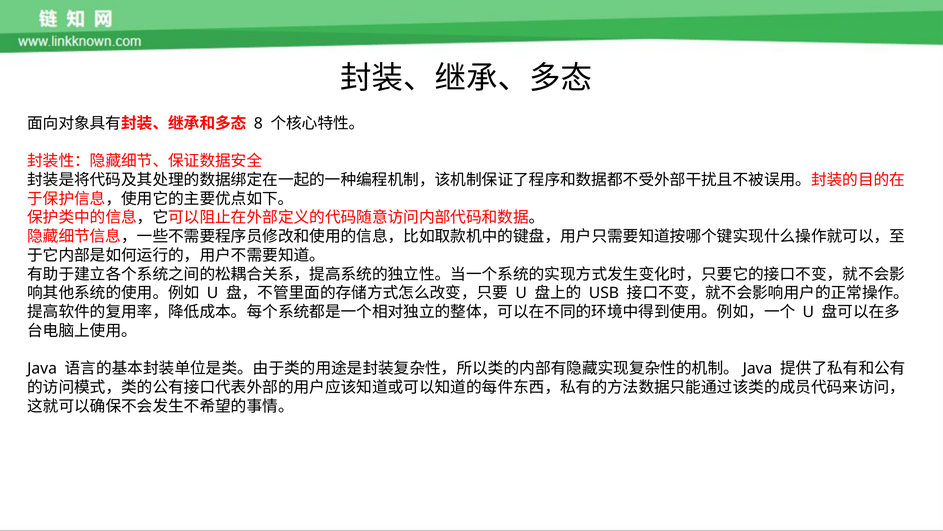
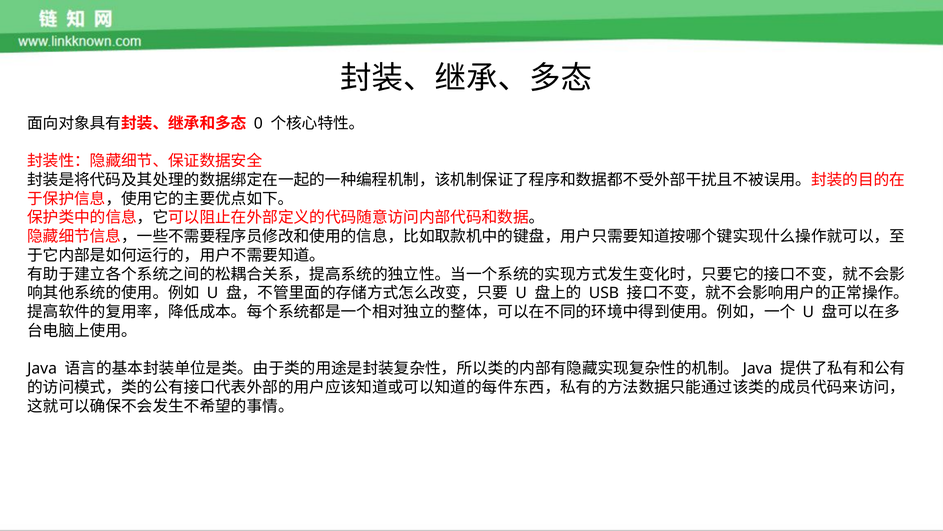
8: 8 -> 0 (258, 123)
